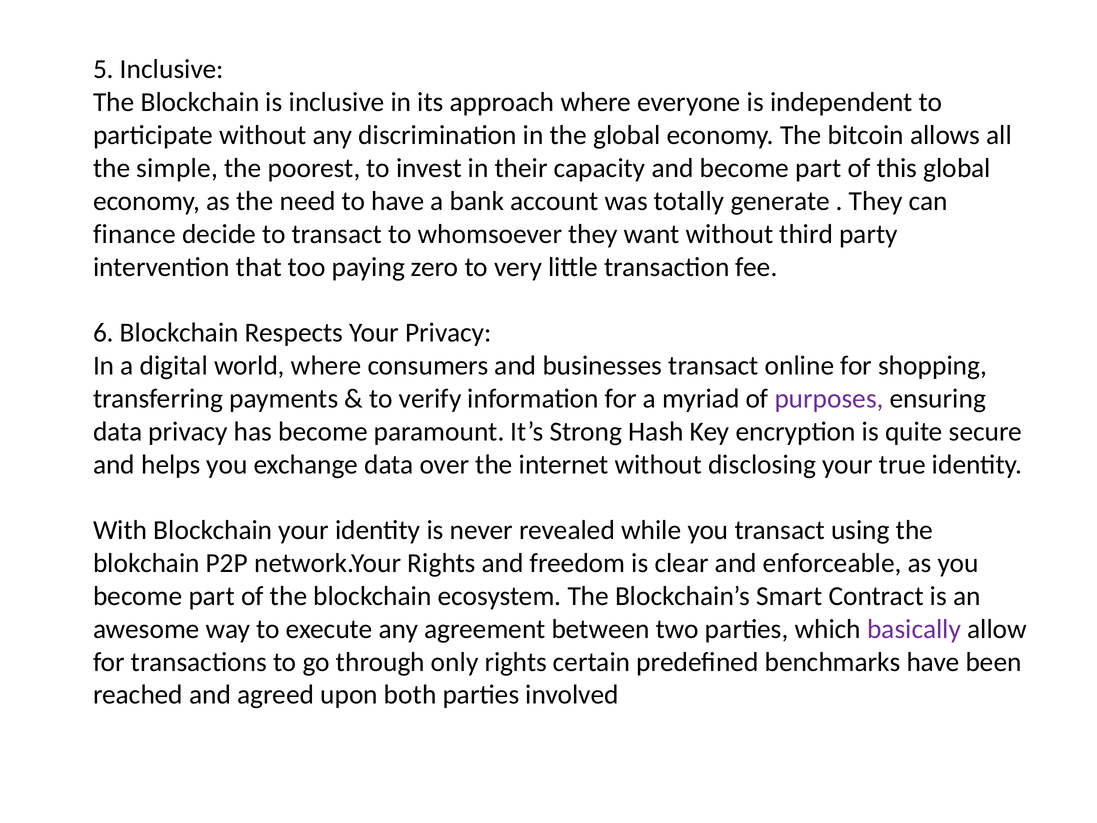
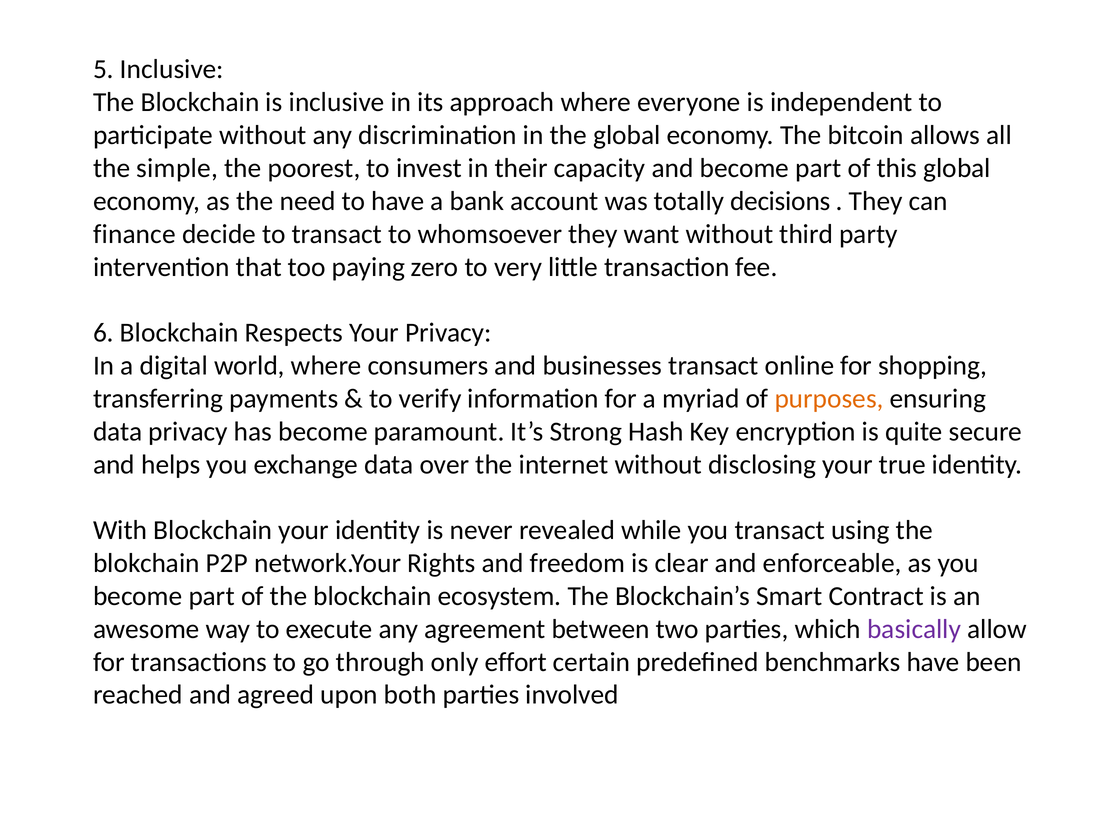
generate: generate -> decisions (780, 201)
purposes colour: purple -> orange (829, 399)
only rights: rights -> effort (516, 662)
